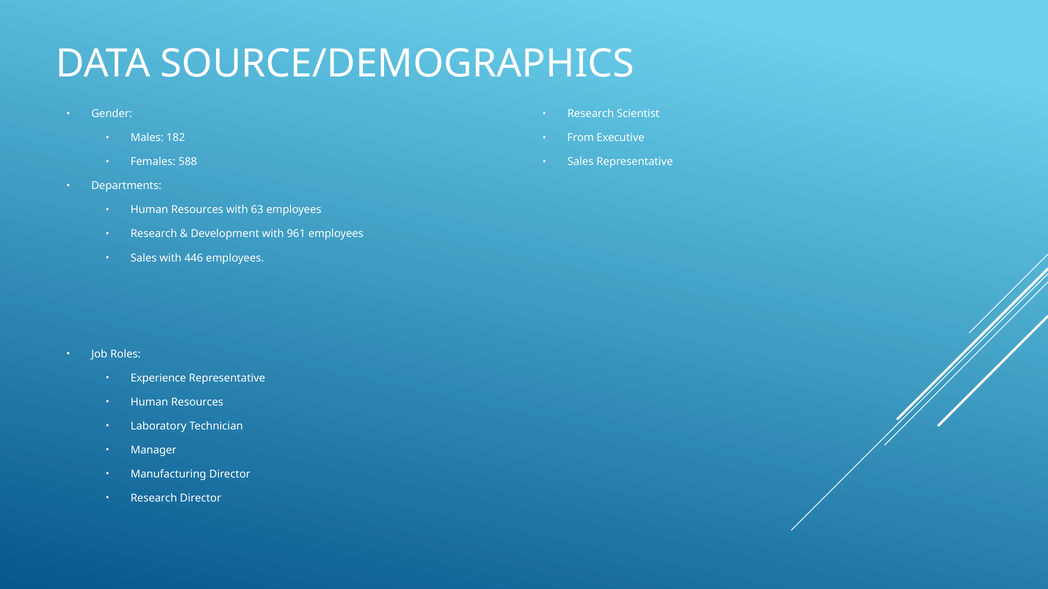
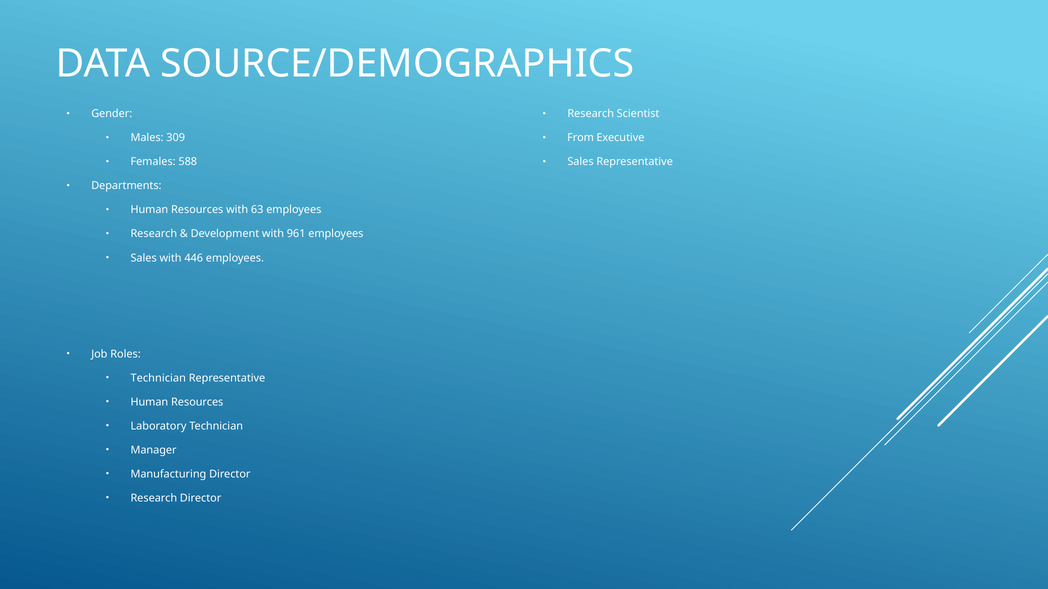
182: 182 -> 309 (176, 138)
Experience: Experience -> Technician (158, 378)
